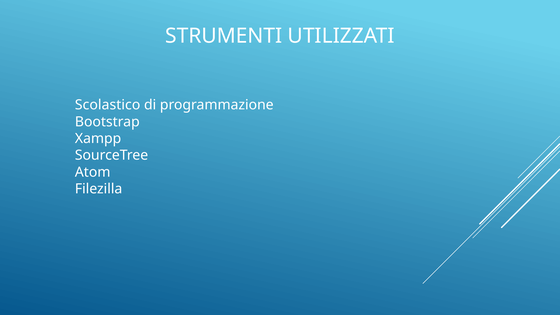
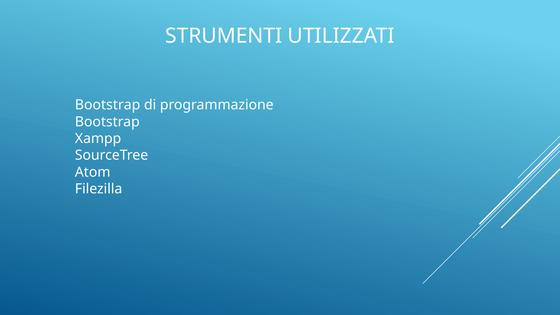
Scolastico: Scolastico -> Bootstrap (108, 105)
